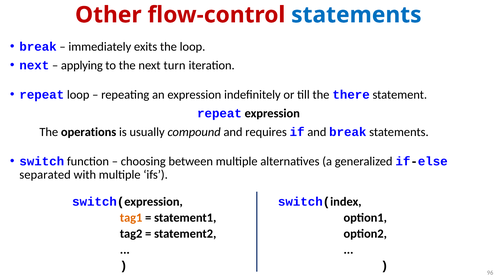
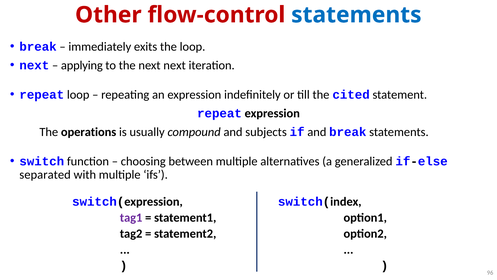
next turn: turn -> next (175, 65)
there: there -> cited (351, 95)
requires: requires -> subjects (266, 132)
tag1 colour: orange -> purple (131, 217)
